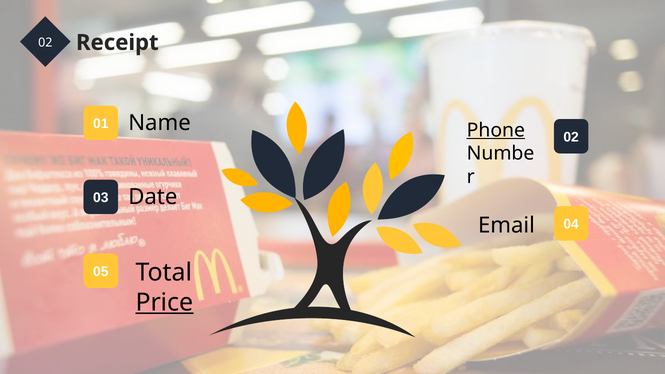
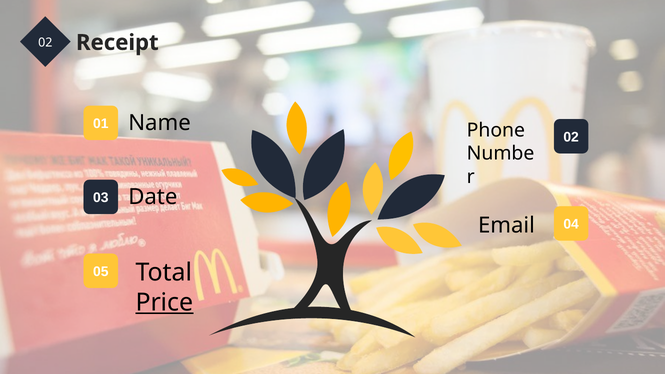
Phone underline: present -> none (496, 130)
